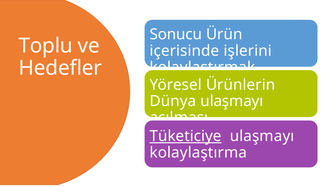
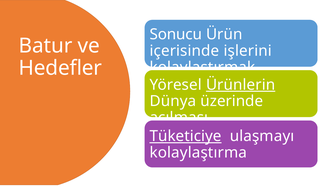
Toplu: Toplu -> Batur (46, 46)
Ürünlerin underline: none -> present (241, 85)
Dünya ulaşmayı: ulaşmayı -> üzerinde (232, 101)
